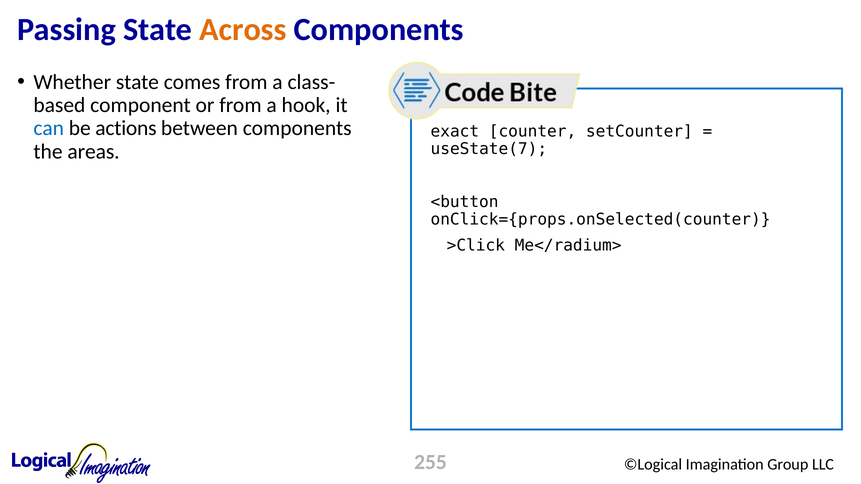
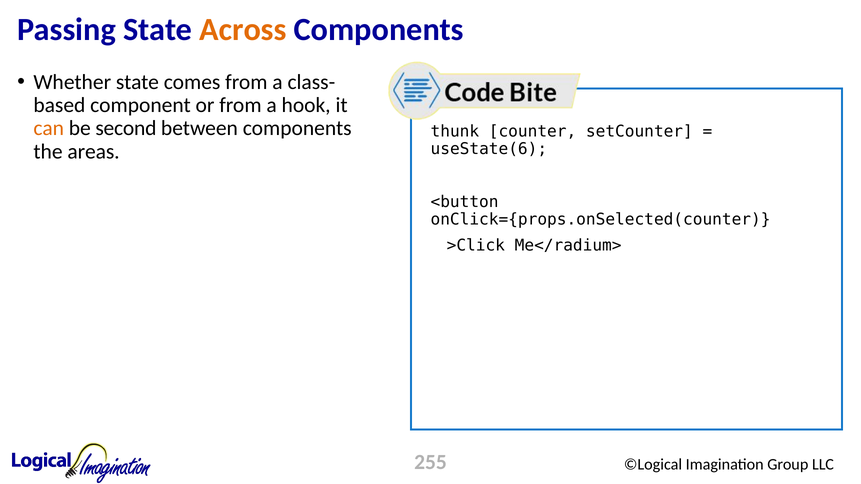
can colour: blue -> orange (49, 128)
actions: actions -> second (126, 128)
exact: exact -> thunk (455, 132)
useState(7: useState(7 -> useState(6 (489, 149)
